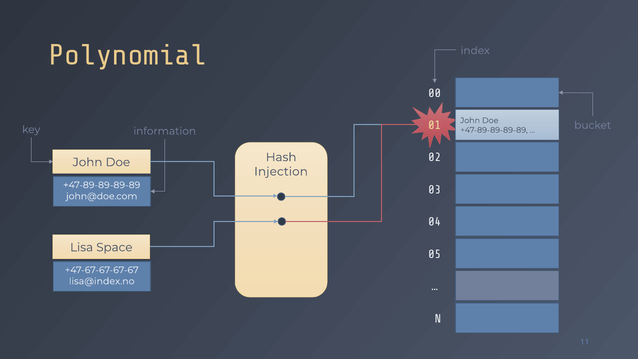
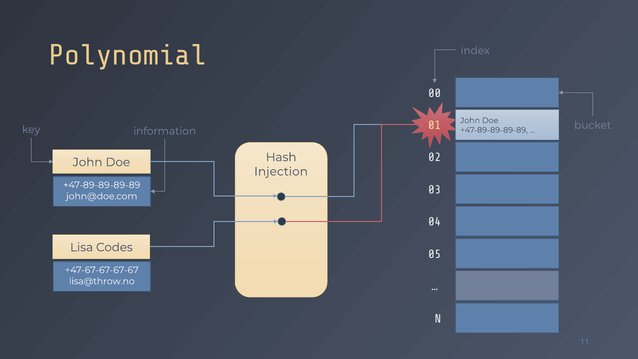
Space: Space -> Codes (114, 247)
lisa@index.no: lisa@index.no -> lisa@throw.no (102, 281)
